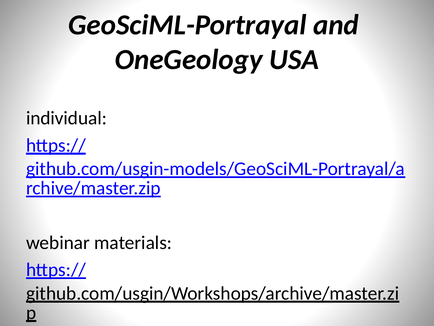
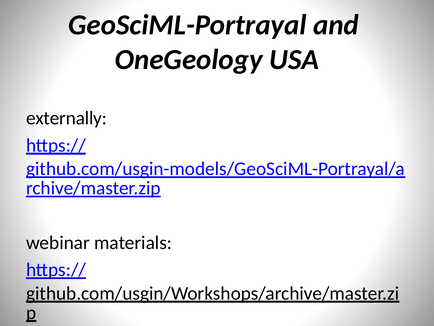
individual: individual -> externally (67, 118)
